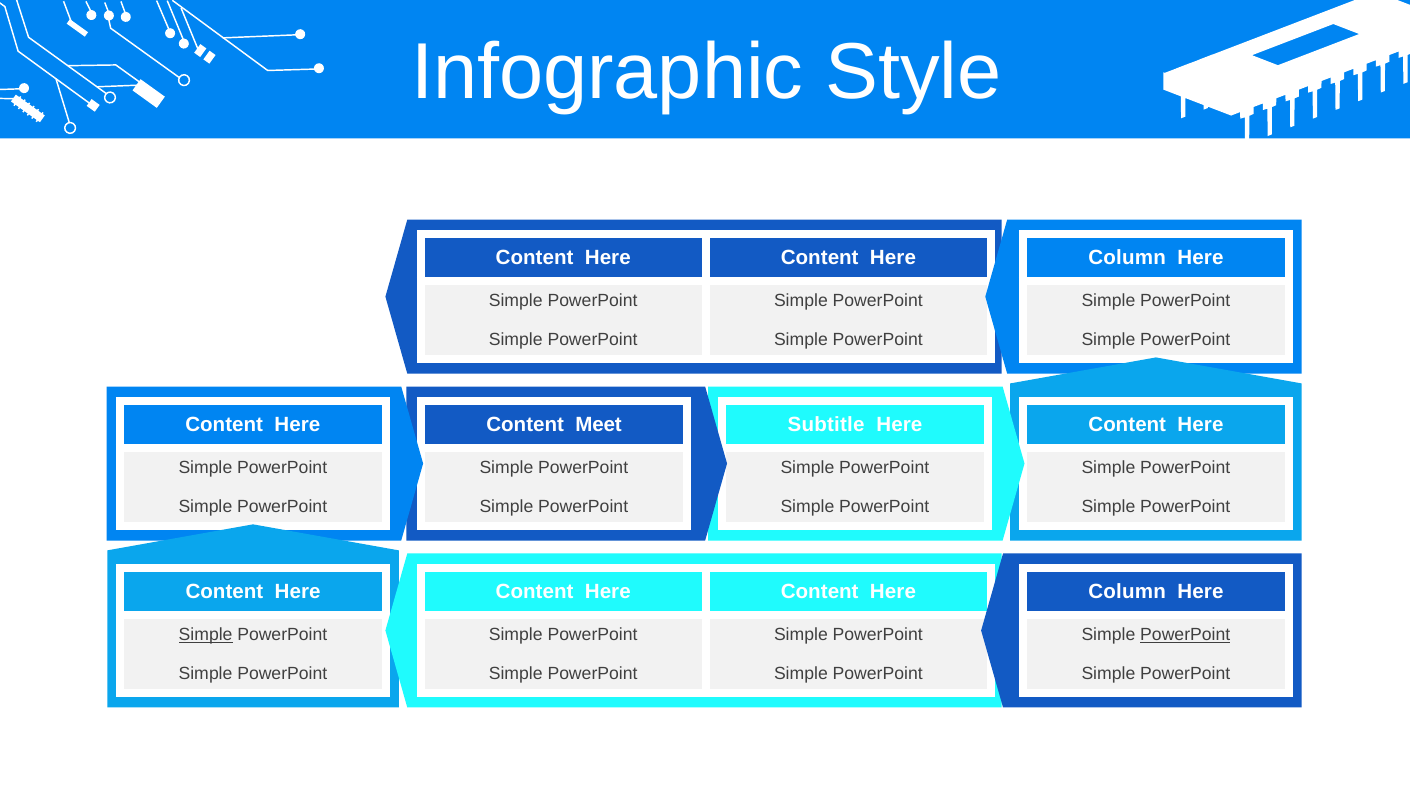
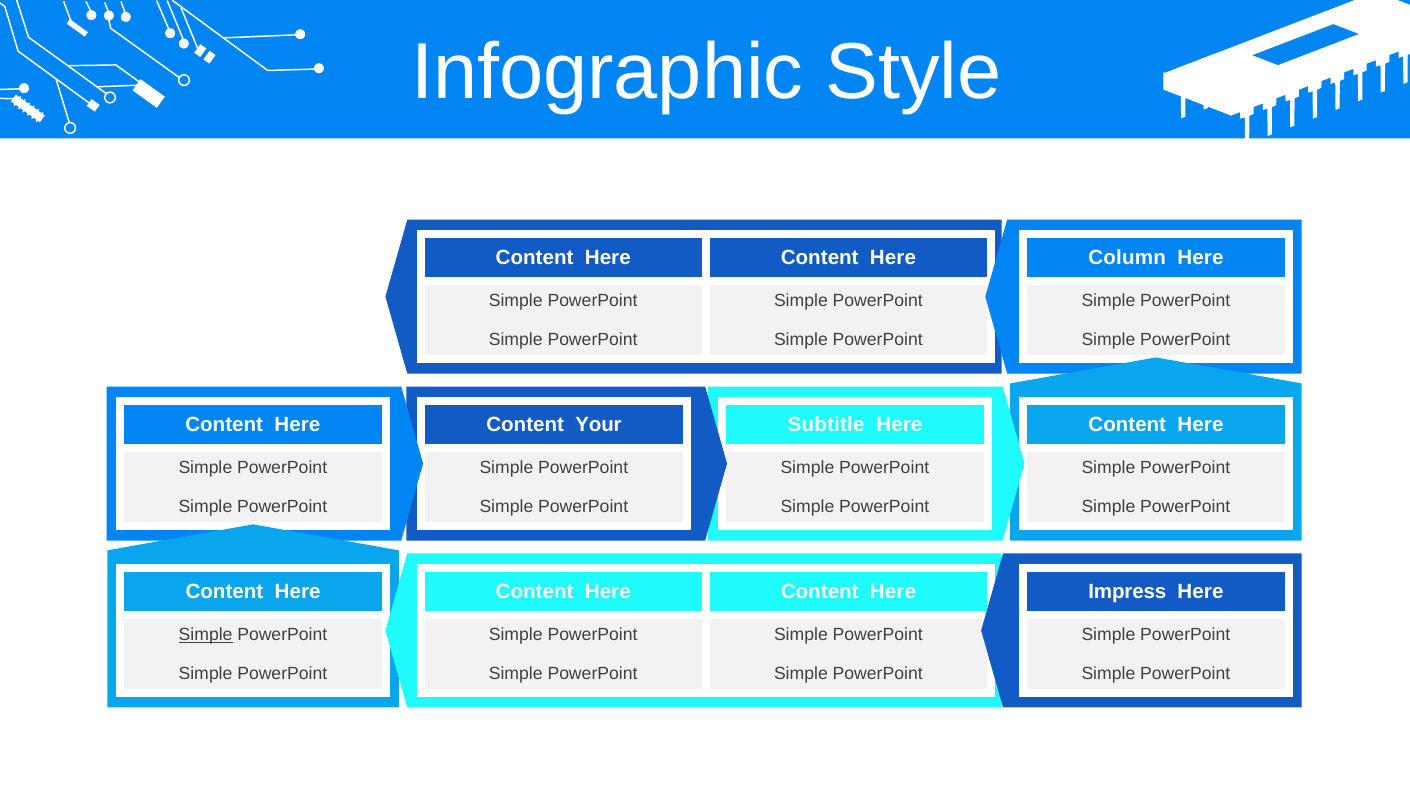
Meet: Meet -> Your (599, 425)
Column: Column -> Impress (1127, 592)
PowerPoint underline: present -> none (1185, 635)
